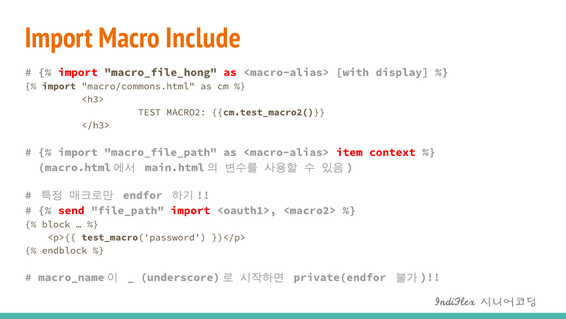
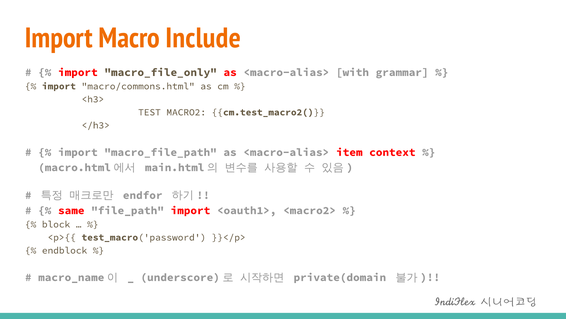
macro_file_hong: macro_file_hong -> macro_file_only (161, 72)
display: display -> grammar (402, 72)
send: send -> same (71, 210)
private(endfor: private(endfor -> private(domain (340, 277)
